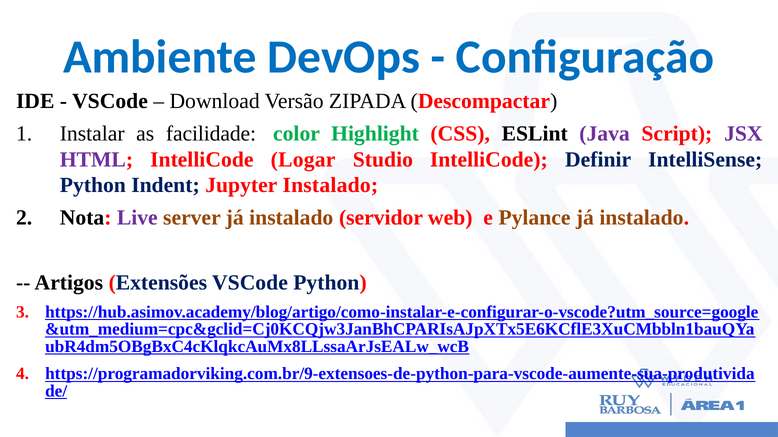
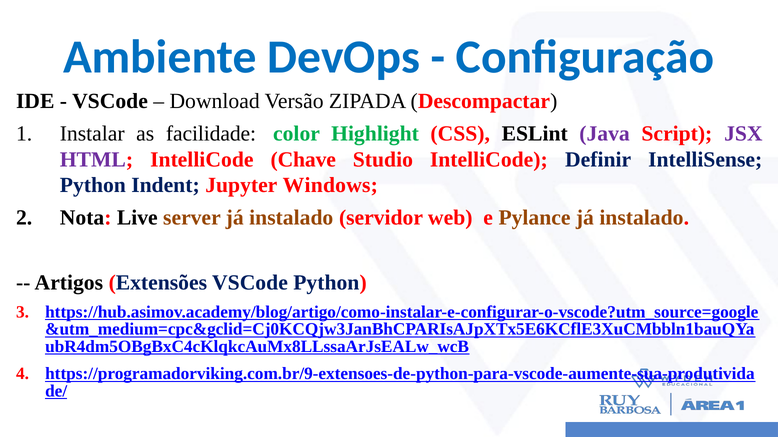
Logar: Logar -> Chave (303, 160)
Jupyter Instalado: Instalado -> Windows (330, 186)
Live colour: purple -> black (137, 218)
